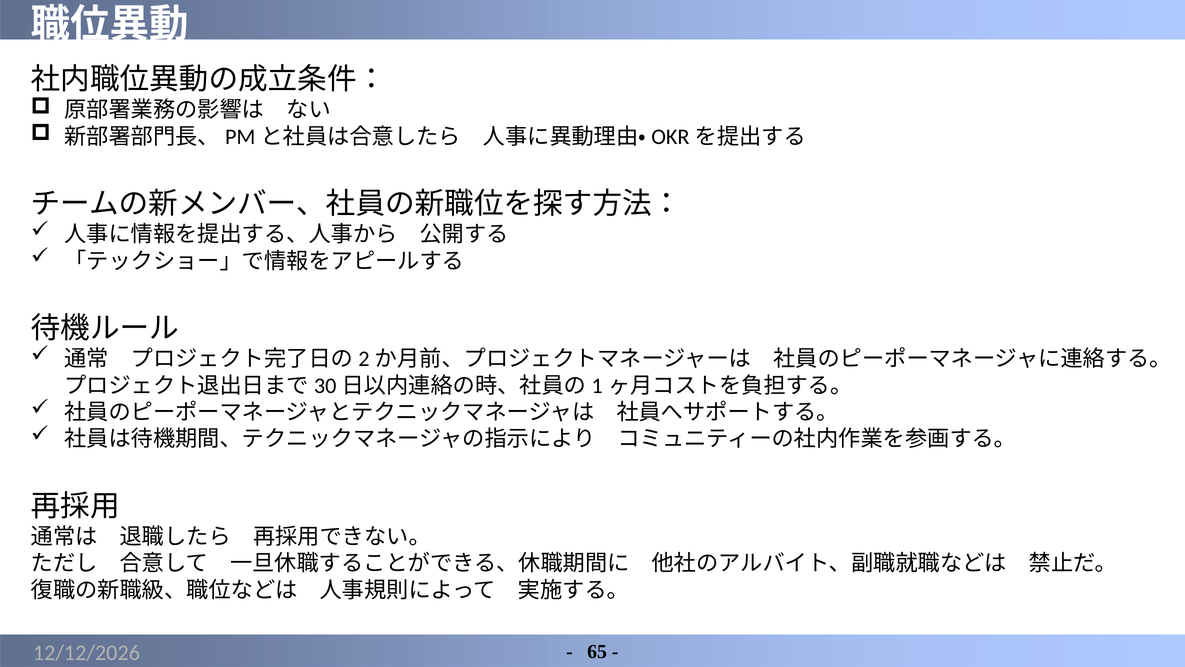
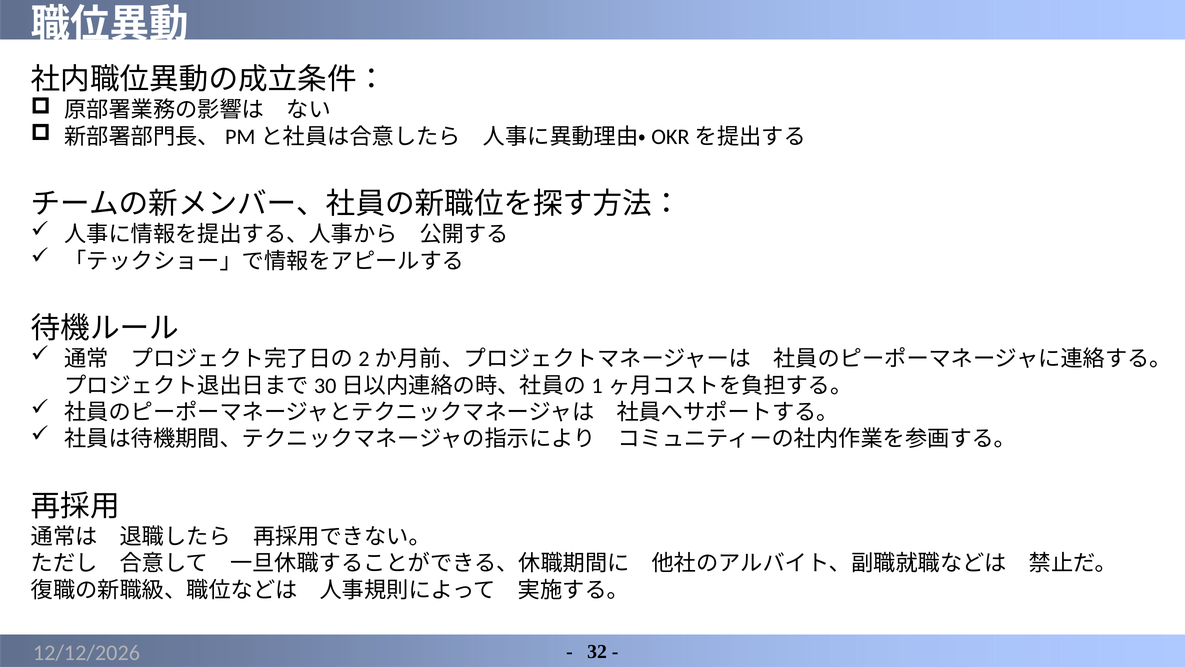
65: 65 -> 32 (597, 651)
